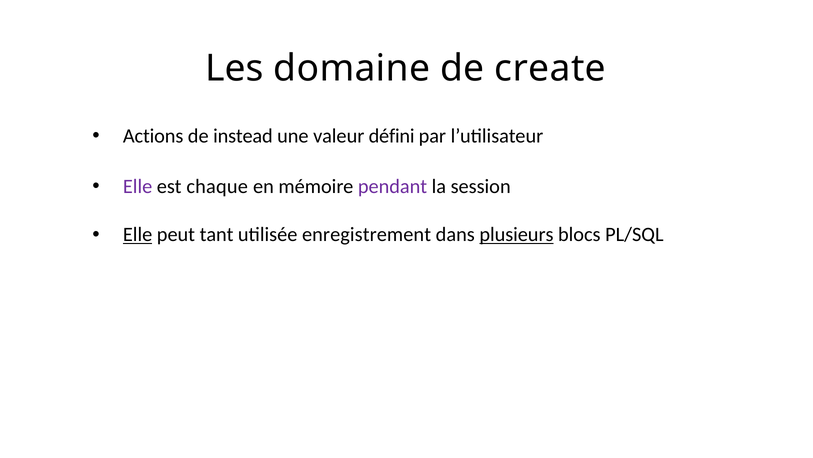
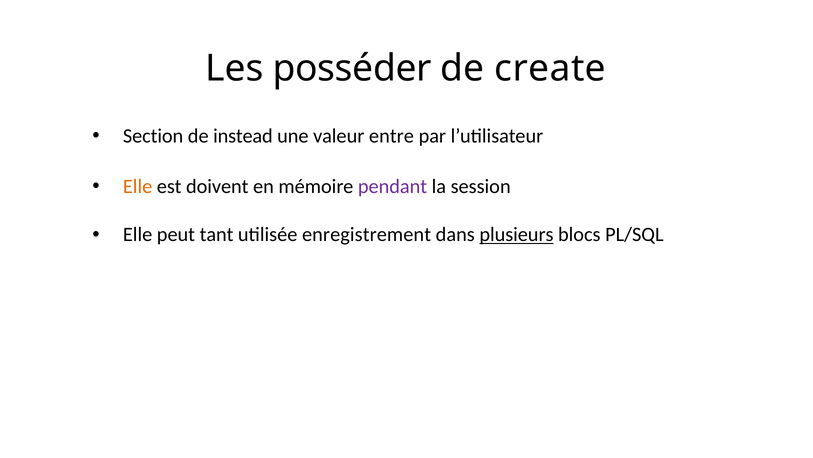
domaine: domaine -> posséder (352, 68)
Actions: Actions -> Section (153, 136)
défini: défini -> entre (391, 136)
Elle colour: purple -> orange (138, 186)
chaque: chaque -> doivent (217, 186)
Elle underline: present -> none (138, 234)
